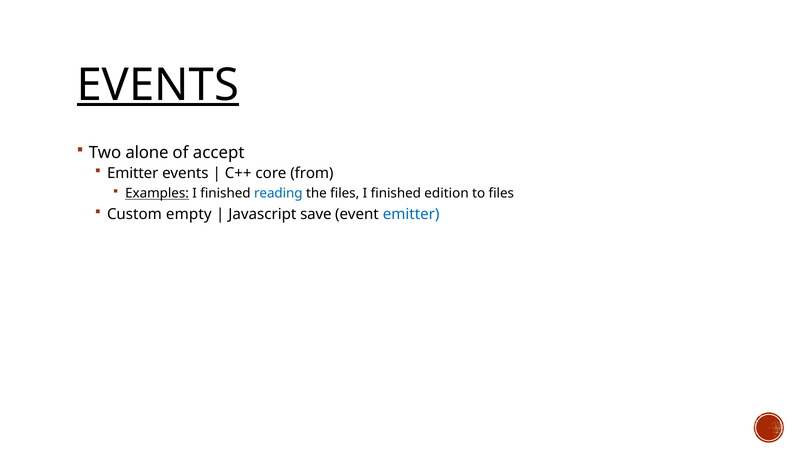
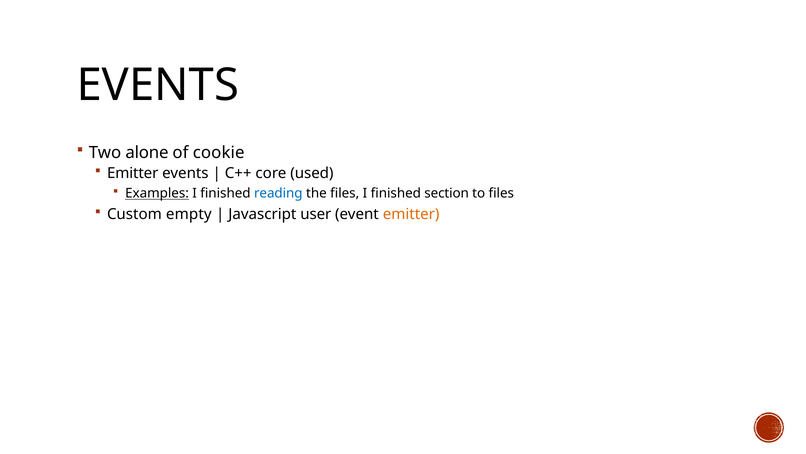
EVENTS underline: present -> none (158, 85)
accept: accept -> cookie (219, 152)
from: from -> used (312, 173)
edition: edition -> section (447, 193)
save: save -> user (316, 214)
emitter colour: blue -> orange (411, 214)
